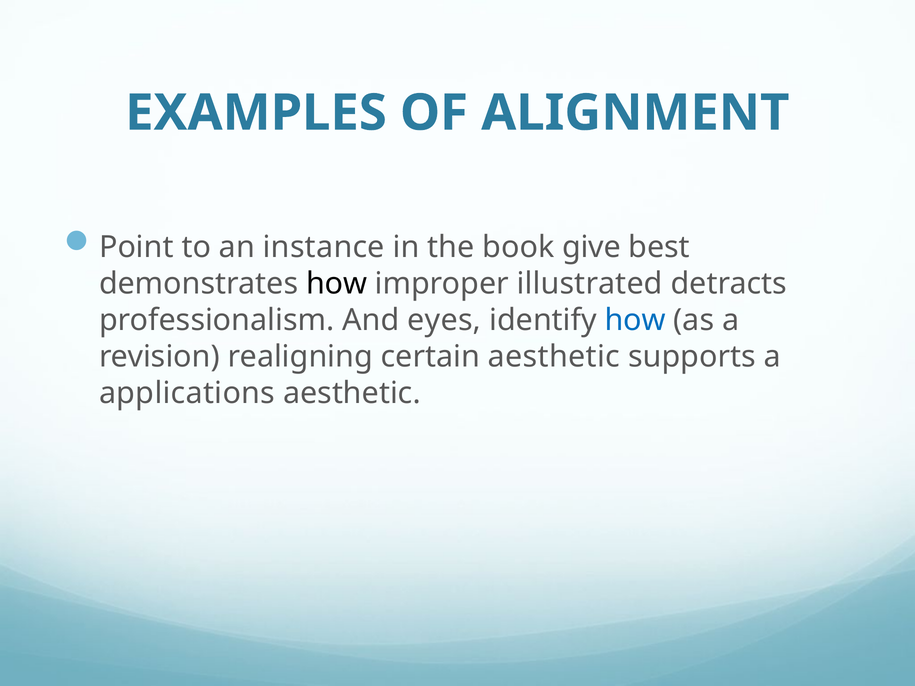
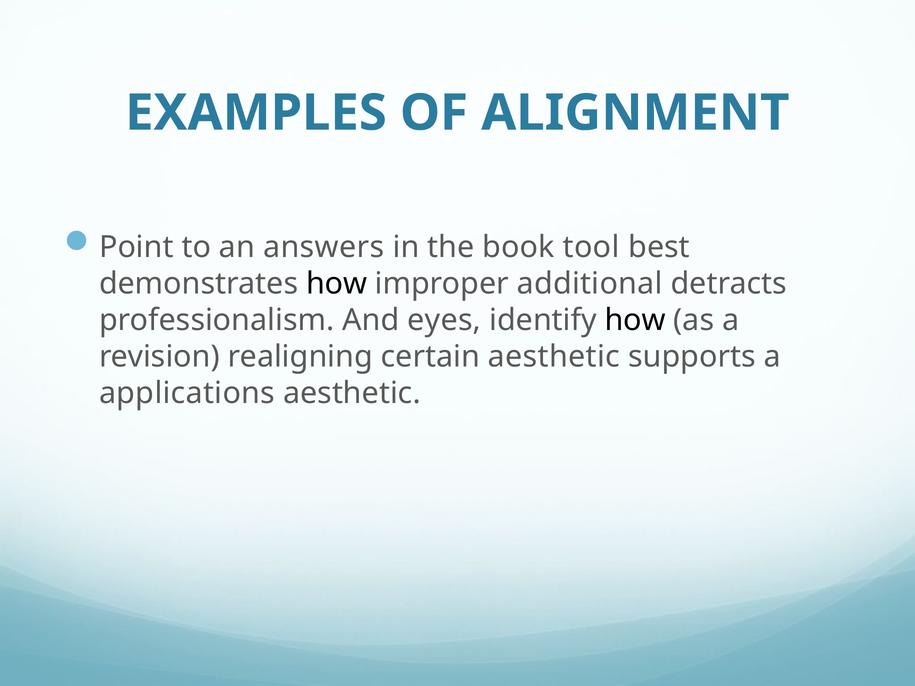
instance: instance -> answers (324, 247)
give: give -> tool (591, 247)
illustrated: illustrated -> additional (590, 284)
how colour: blue -> black (635, 320)
